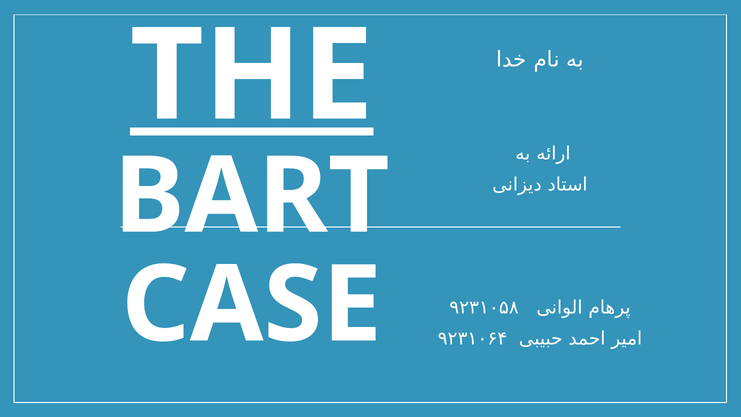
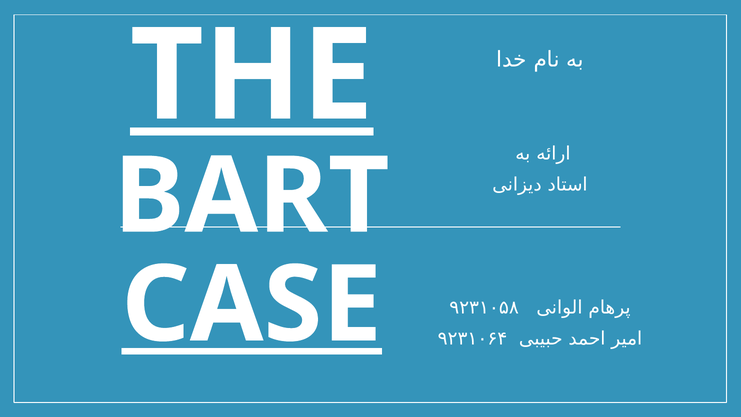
CASE underline: none -> present (252, 305)
